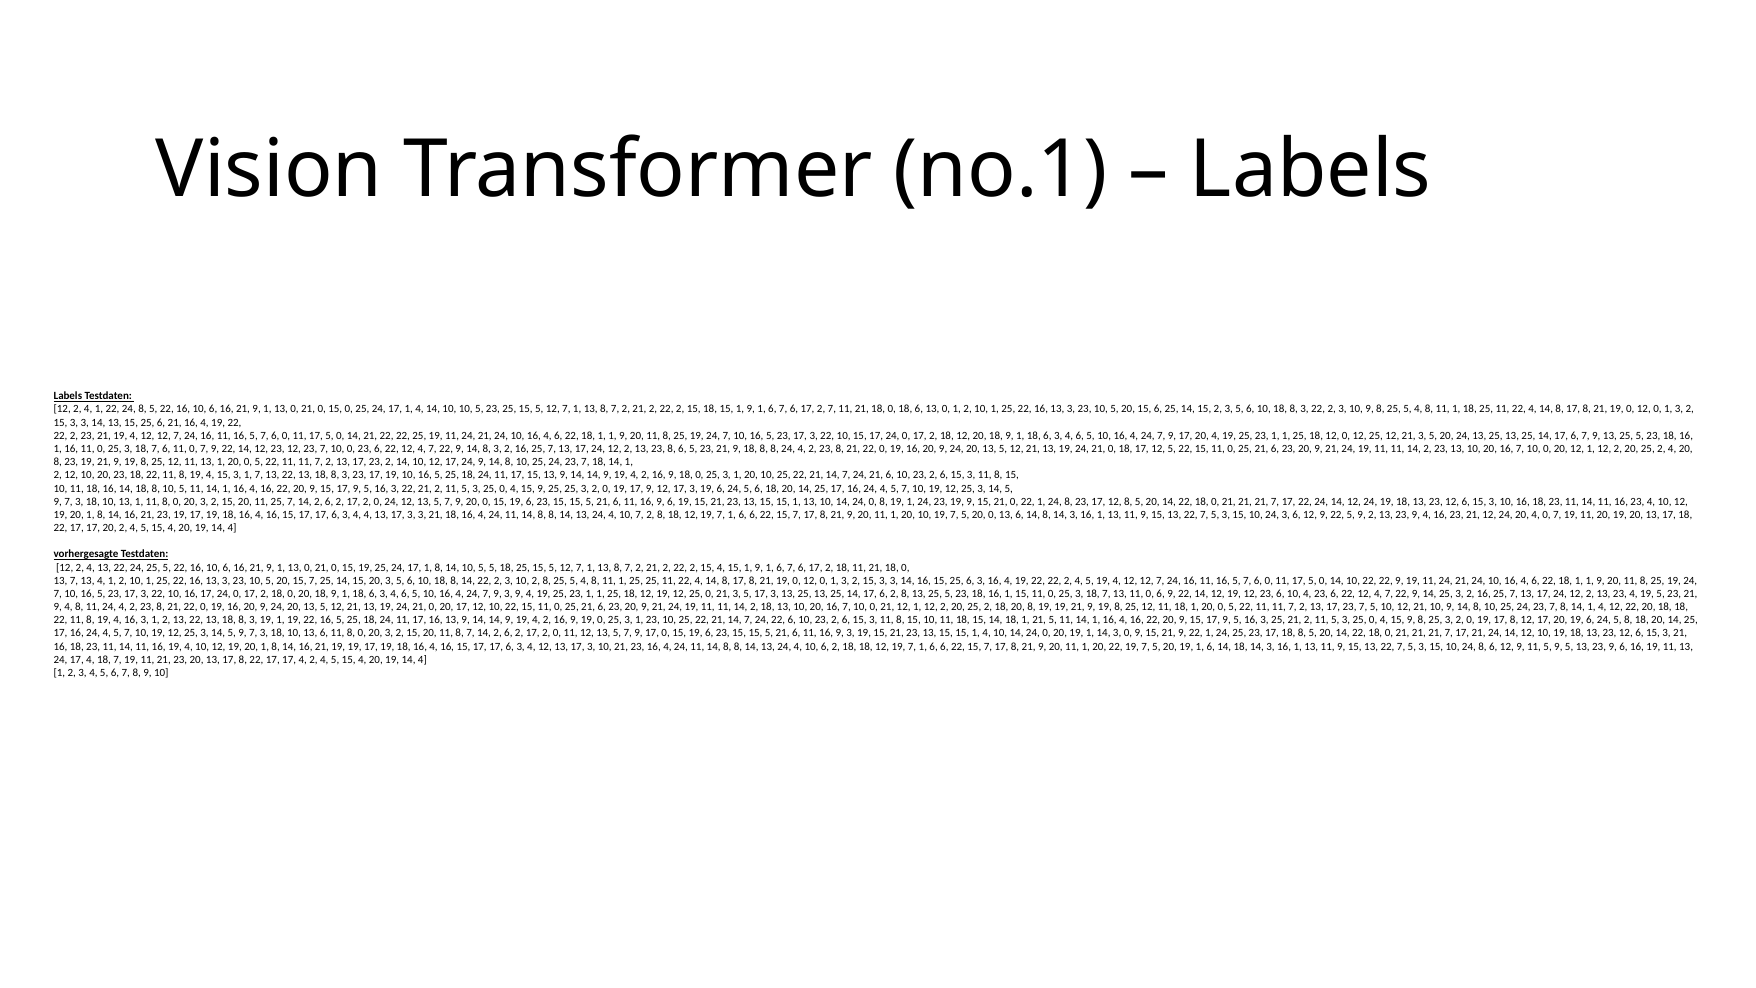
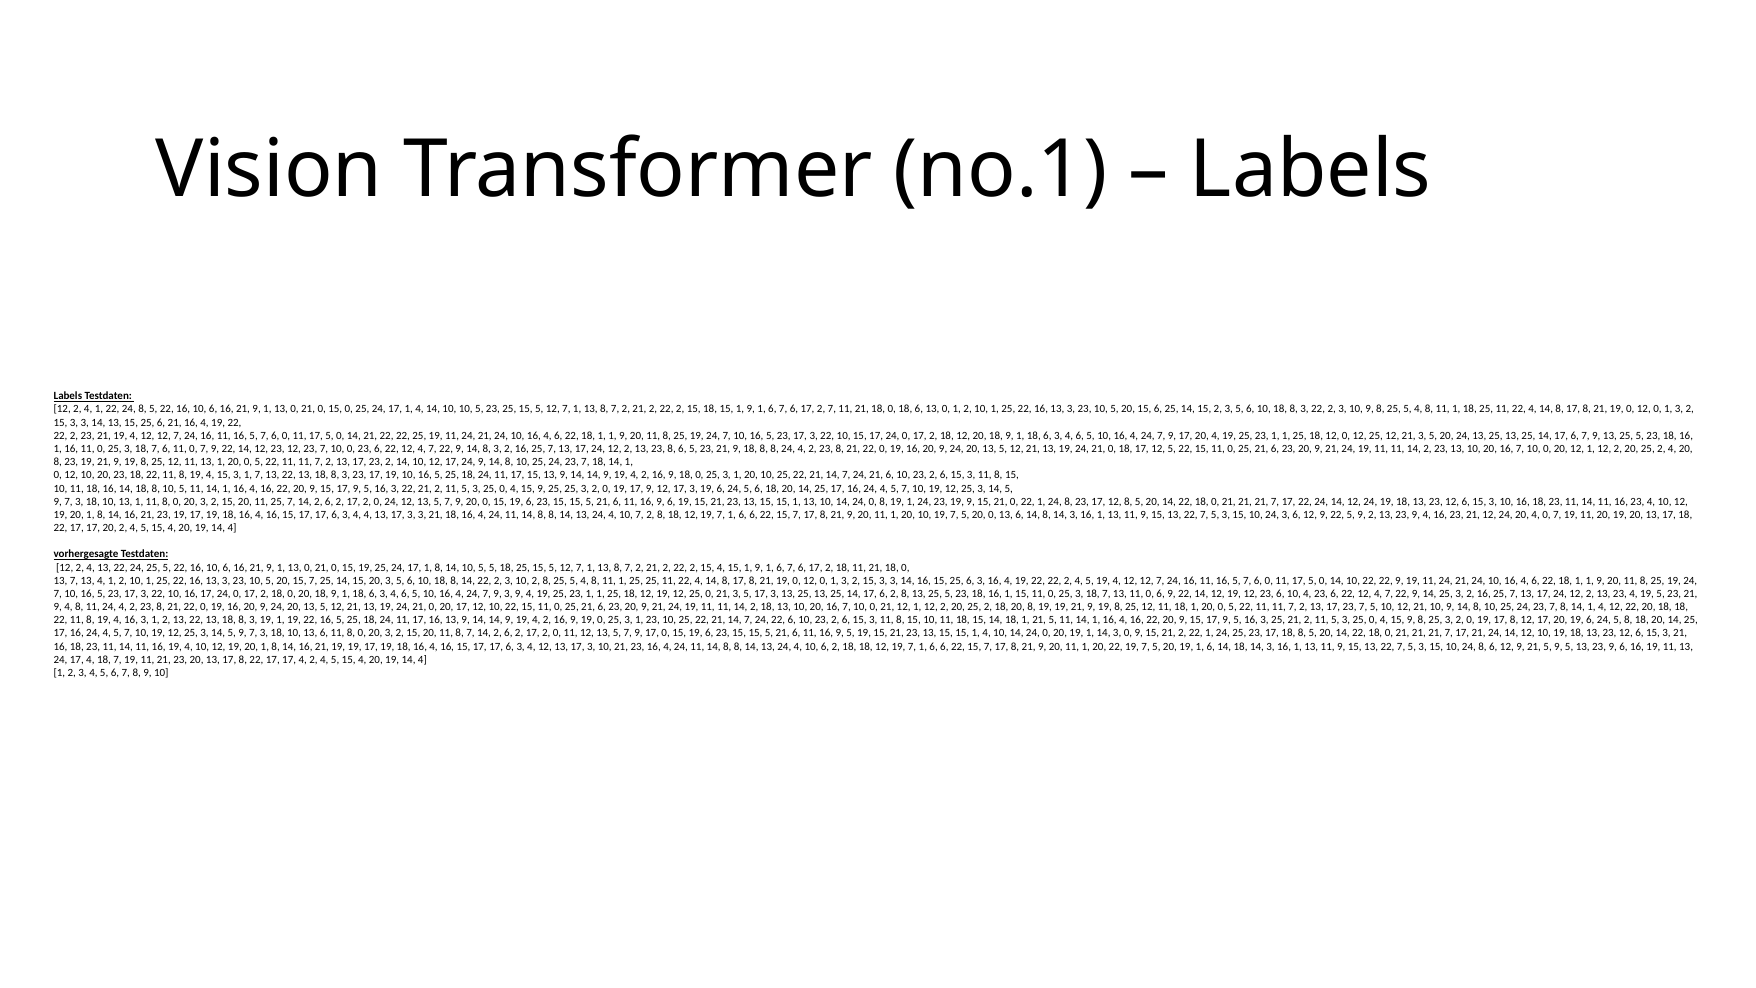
2: 2 -> 0 (58, 475)
16 9 3: 3 -> 5 (851, 633)
15 21 9: 9 -> 2 (1182, 633)
12 9 11: 11 -> 21 (1534, 646)
